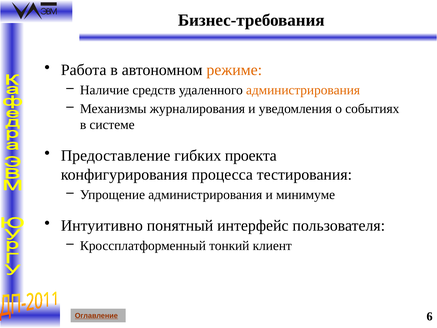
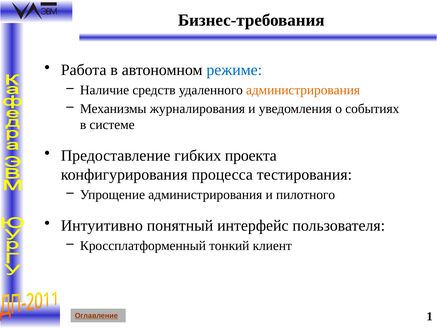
режиме colour: orange -> blue (234, 70)
минимуме: минимуме -> пилотного (306, 195)
6: 6 -> 1 (430, 316)
